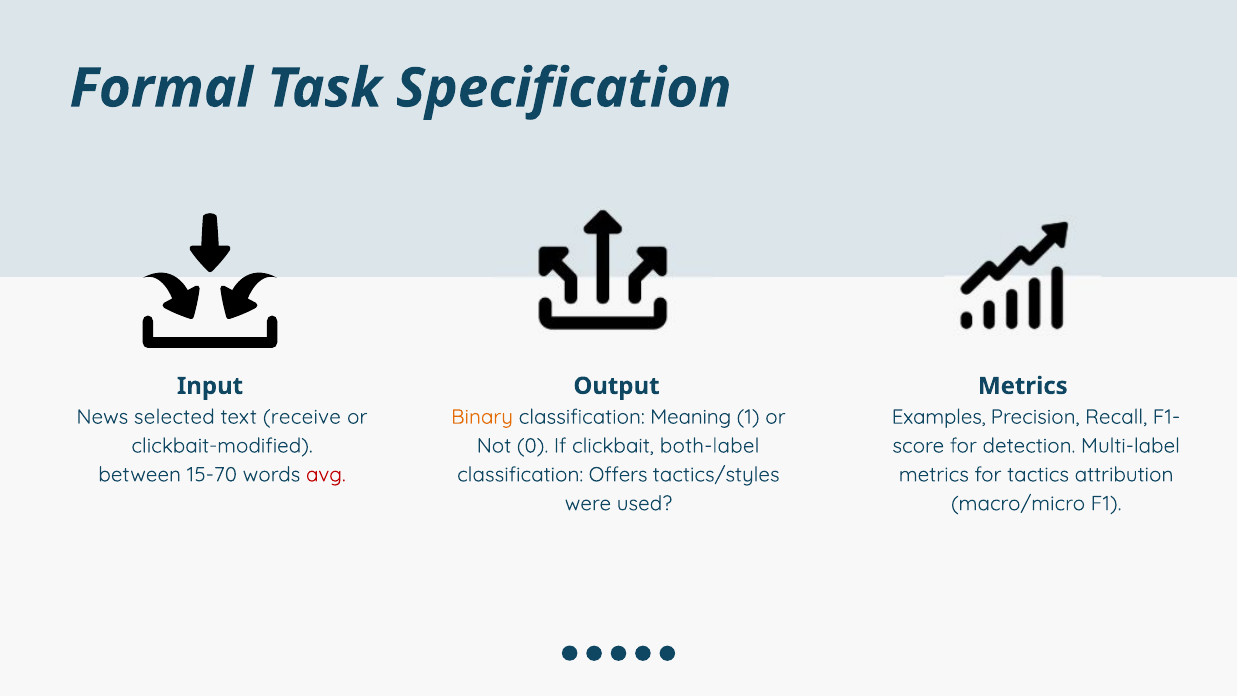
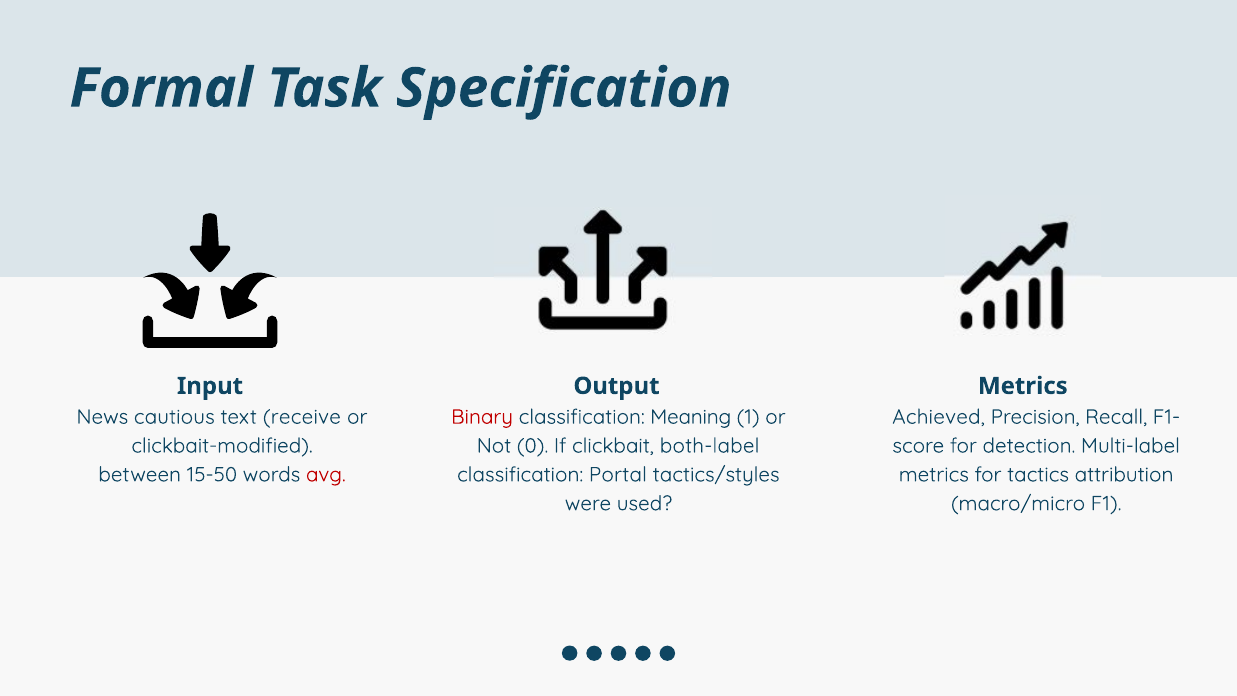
selected: selected -> cautious (174, 417)
Binary colour: orange -> red (482, 417)
Examples: Examples -> Achieved (939, 417)
15-70: 15-70 -> 15-50 (212, 475)
Offers: Offers -> Portal (618, 475)
